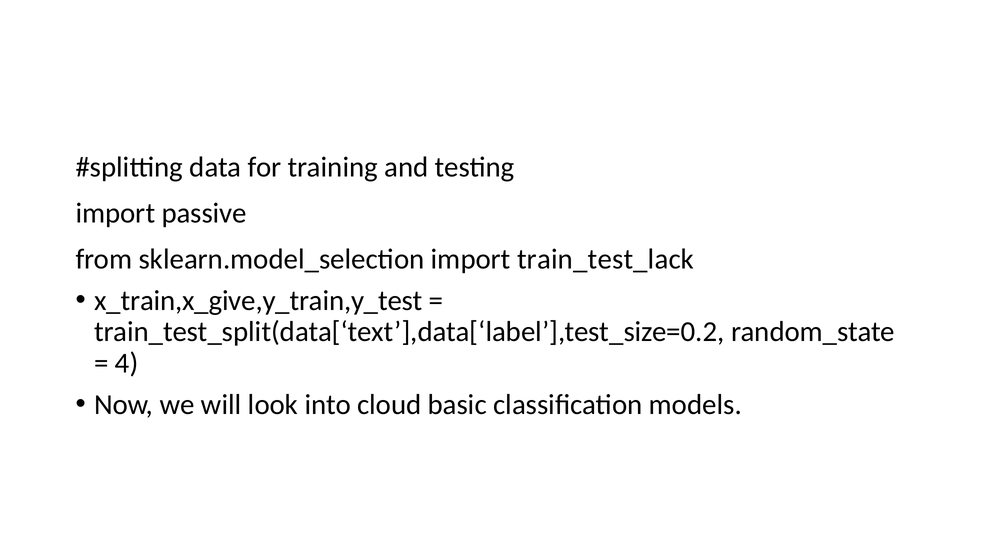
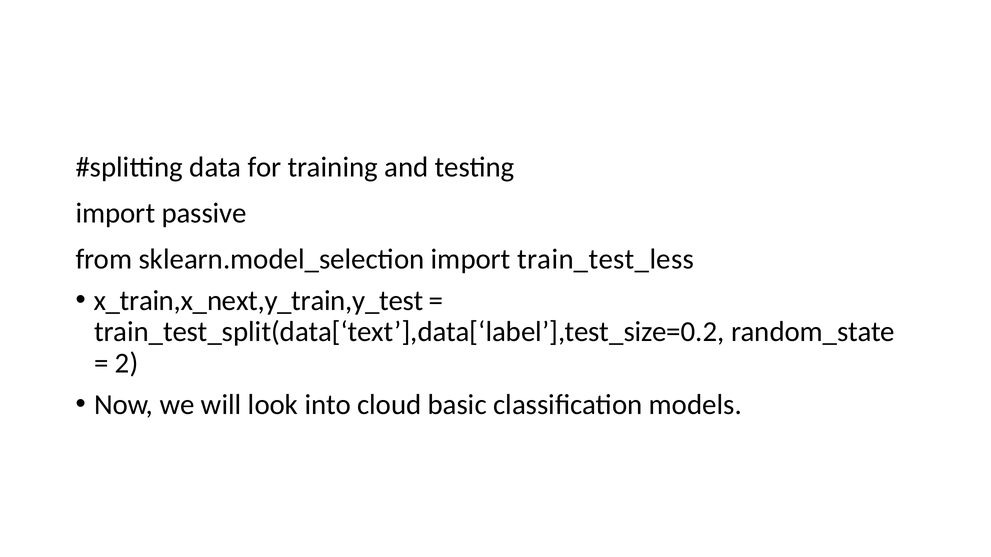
train_test_lack: train_test_lack -> train_test_less (606, 259)
x_train,x_give,y_train,y_test: x_train,x_give,y_train,y_test -> x_train,x_next,y_train,y_test (258, 301)
4: 4 -> 2 (127, 363)
